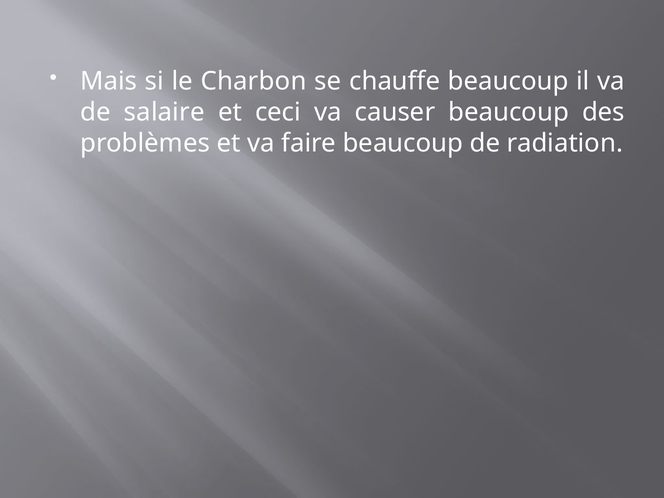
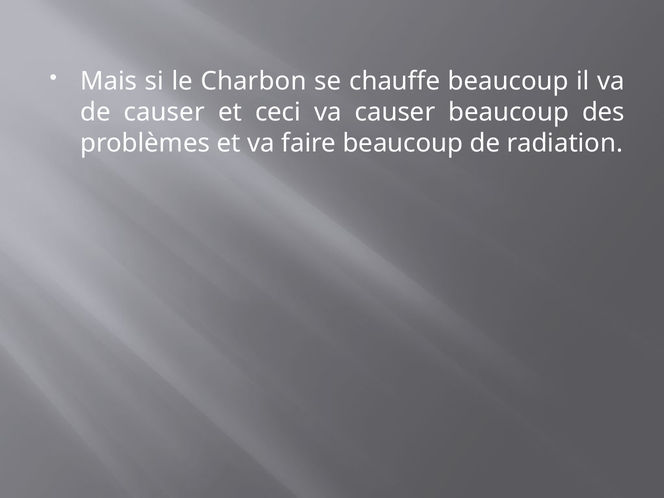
de salaire: salaire -> causer (164, 112)
